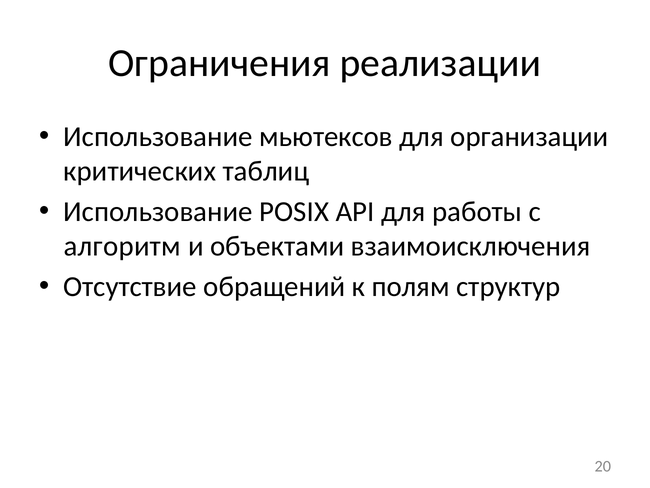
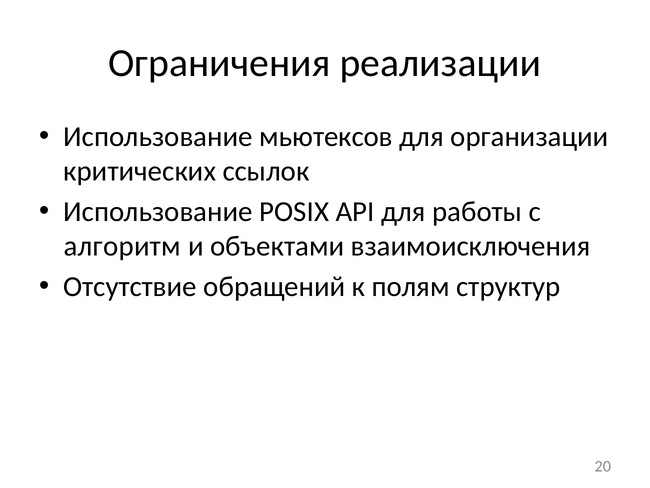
таблиц: таблиц -> ссылок (266, 171)
